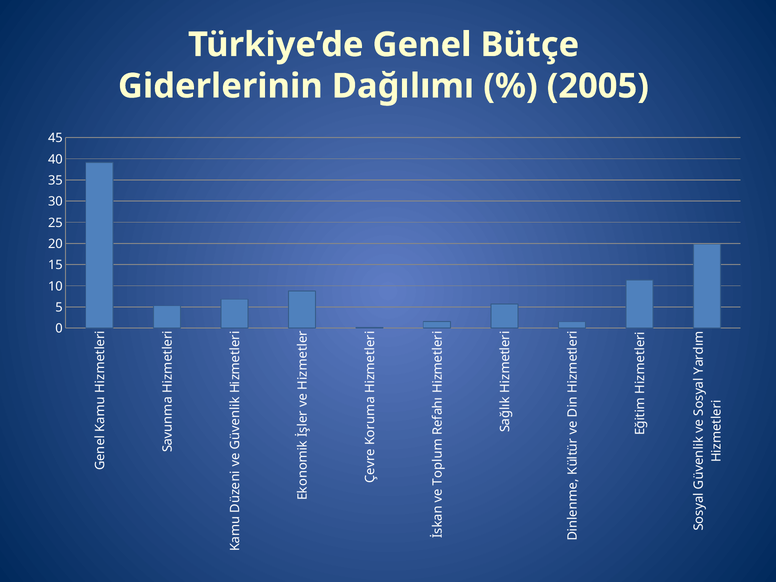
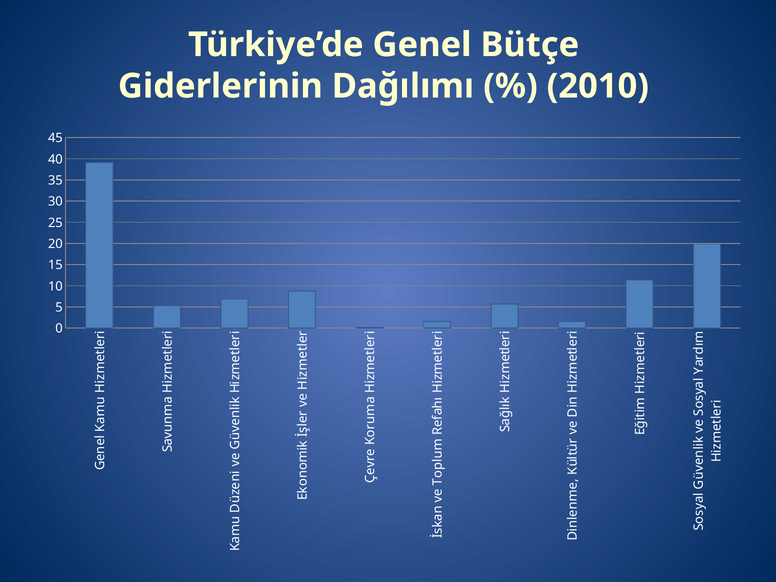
2005: 2005 -> 2010 (598, 86)
